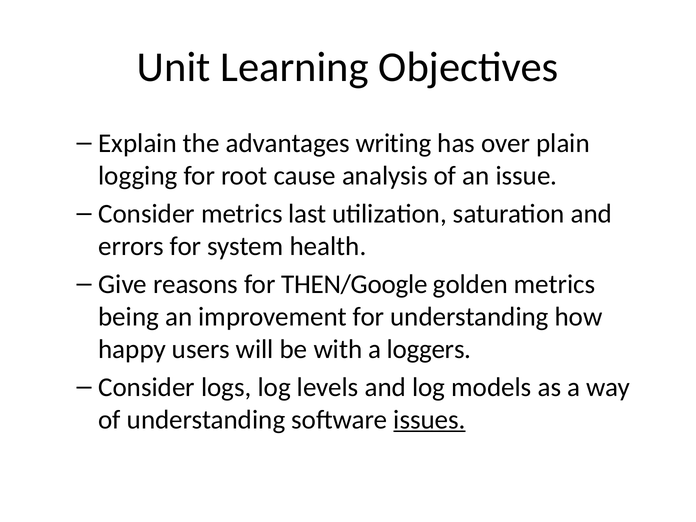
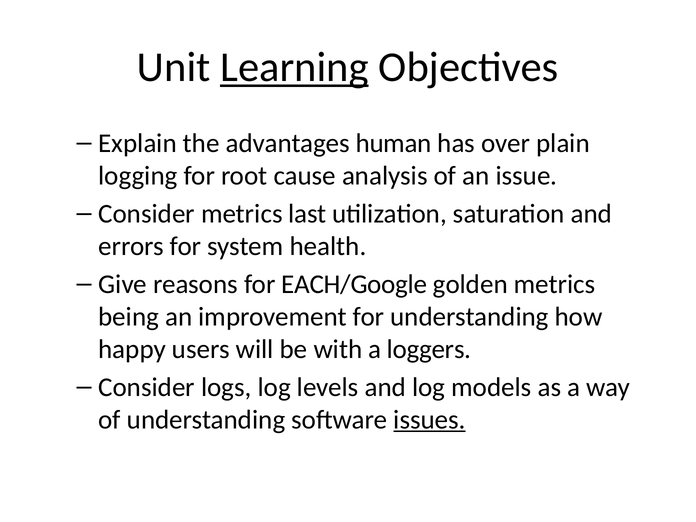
Learning underline: none -> present (294, 67)
writing: writing -> human (394, 143)
THEN/Google: THEN/Google -> EACH/Google (354, 284)
